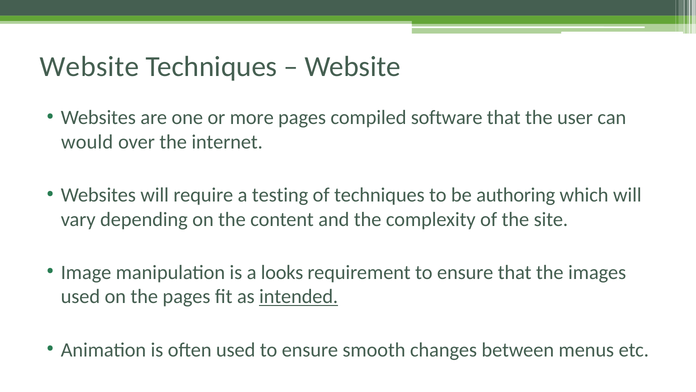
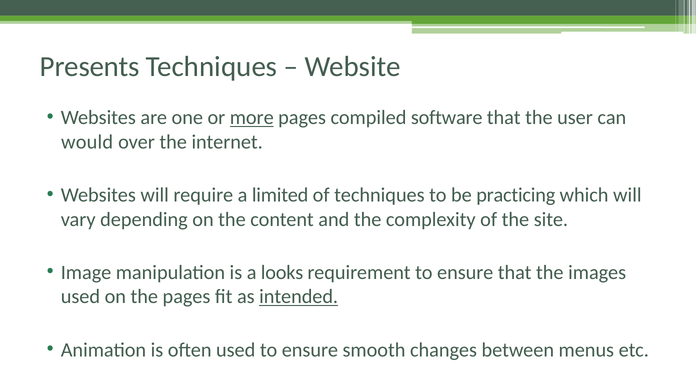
Website: Website -> Presents (90, 67)
more underline: none -> present (252, 118)
testing: testing -> limited (280, 195)
authoring: authoring -> practicing (516, 195)
